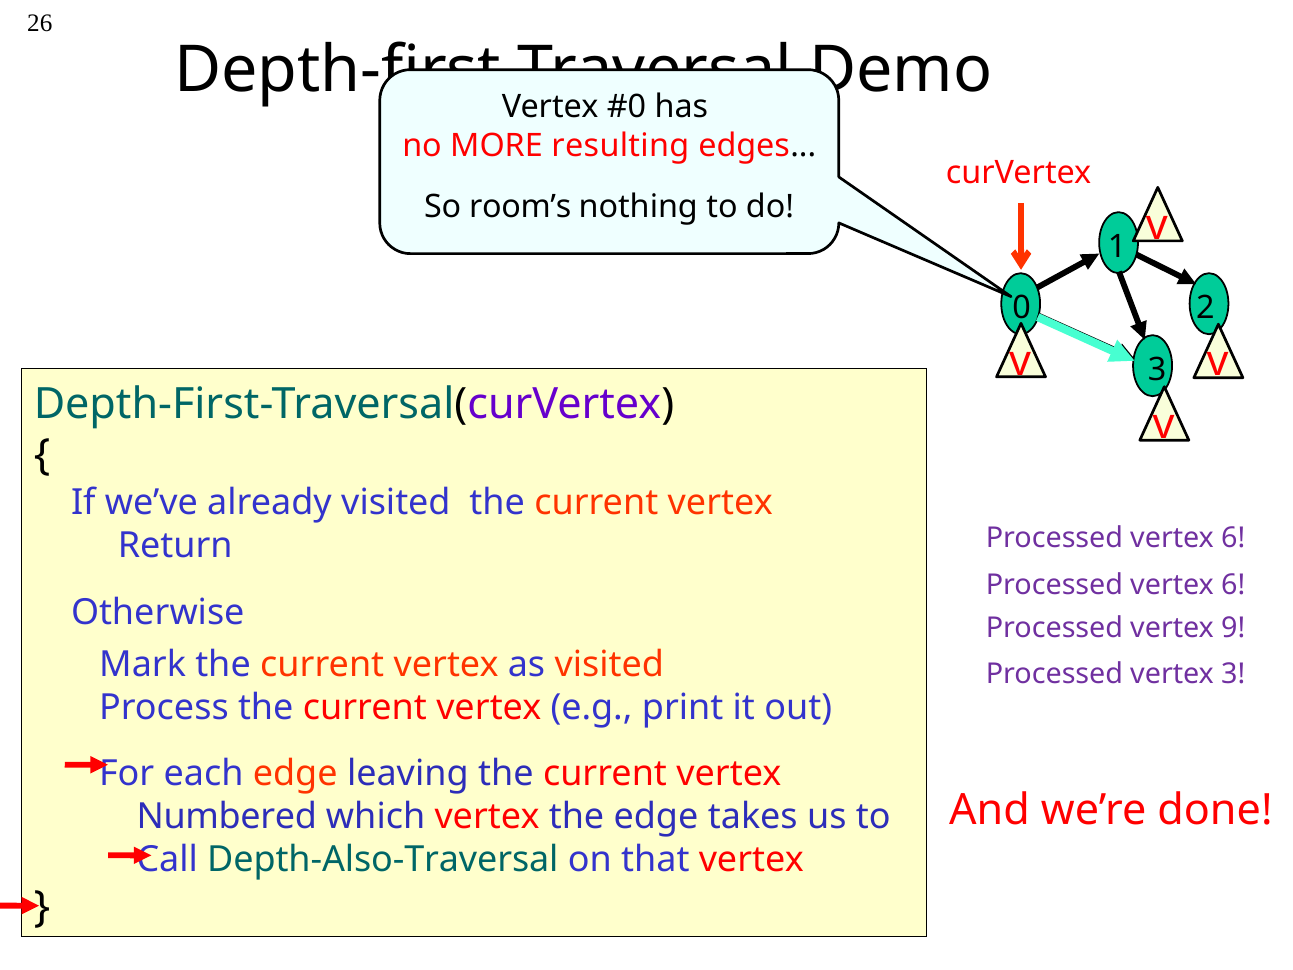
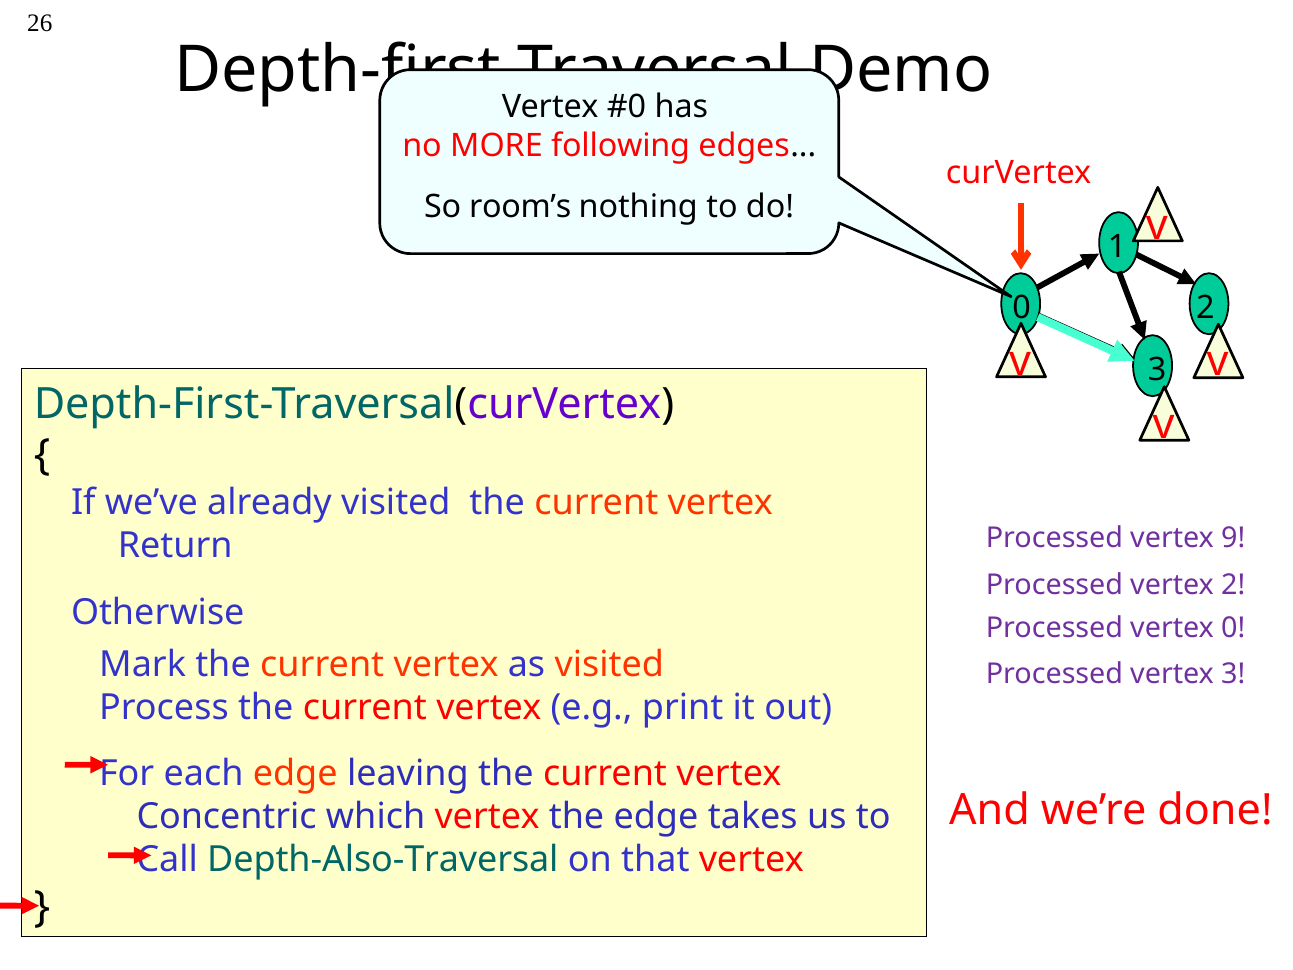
resulting: resulting -> following (621, 146)
6: 6 -> 9 (1233, 538)
6: 6 -> 2 (1233, 585)
vertex 9: 9 -> 0 (1233, 628)
Numbered: Numbered -> Concentric (227, 816)
